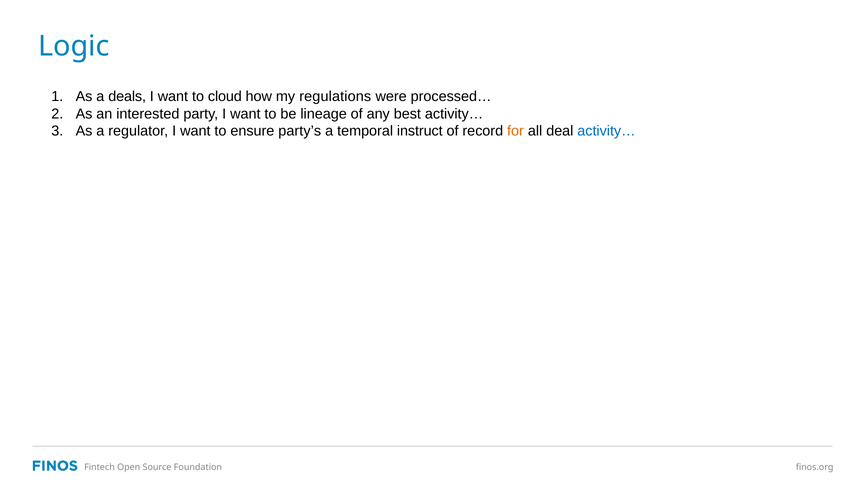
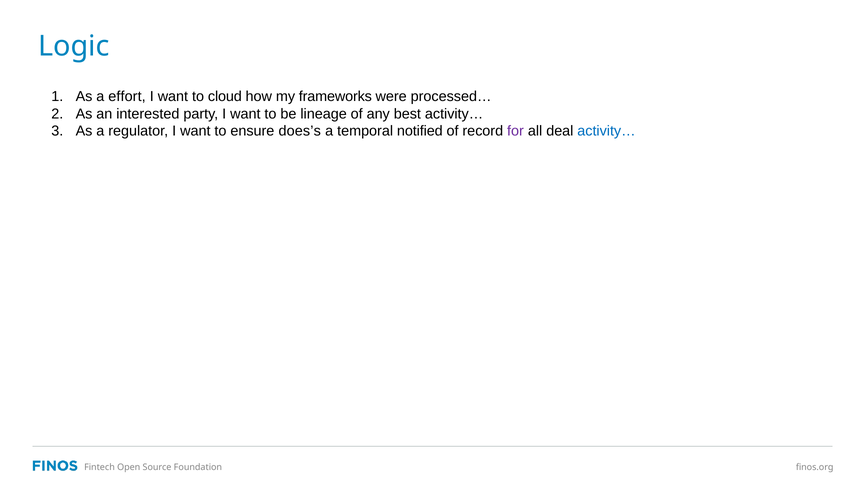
deals: deals -> effort (127, 96)
regulations: regulations -> frameworks (335, 96)
party’s: party’s -> does’s (300, 131)
instruct: instruct -> notified (420, 131)
for colour: orange -> purple (515, 131)
